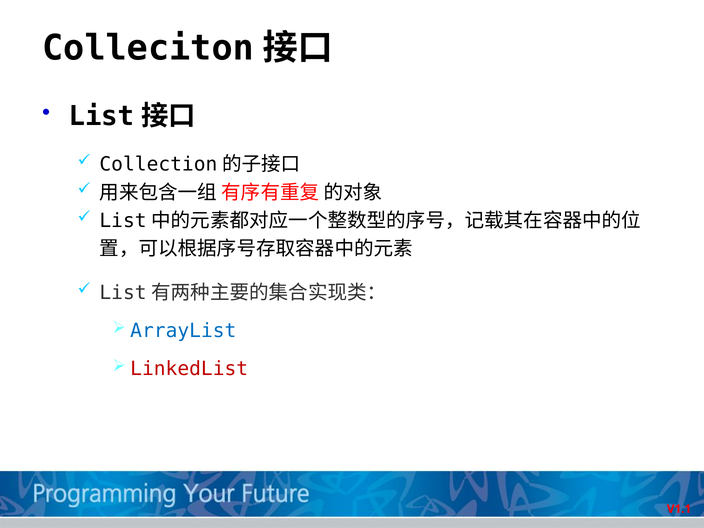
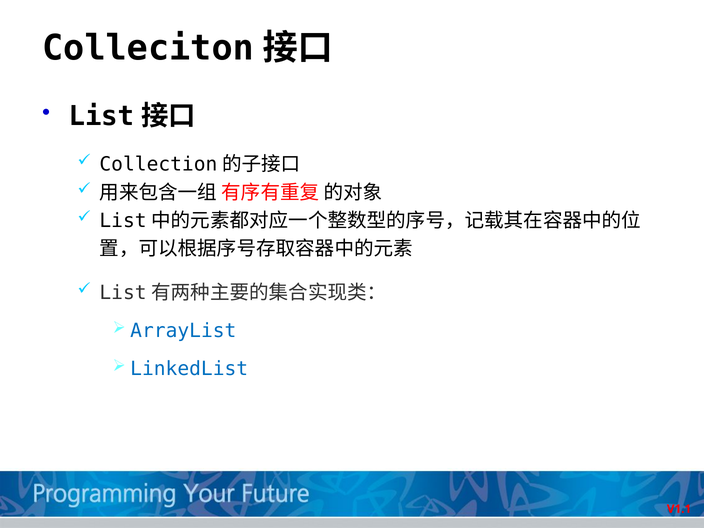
LinkedList colour: red -> blue (189, 369)
